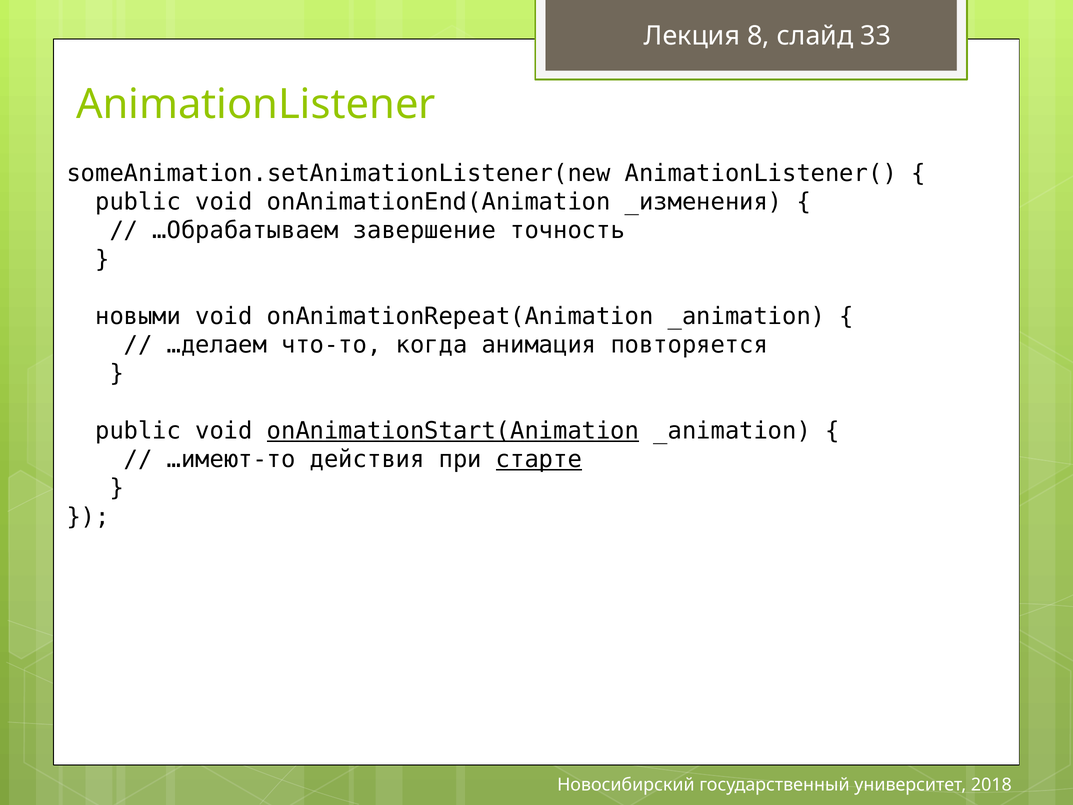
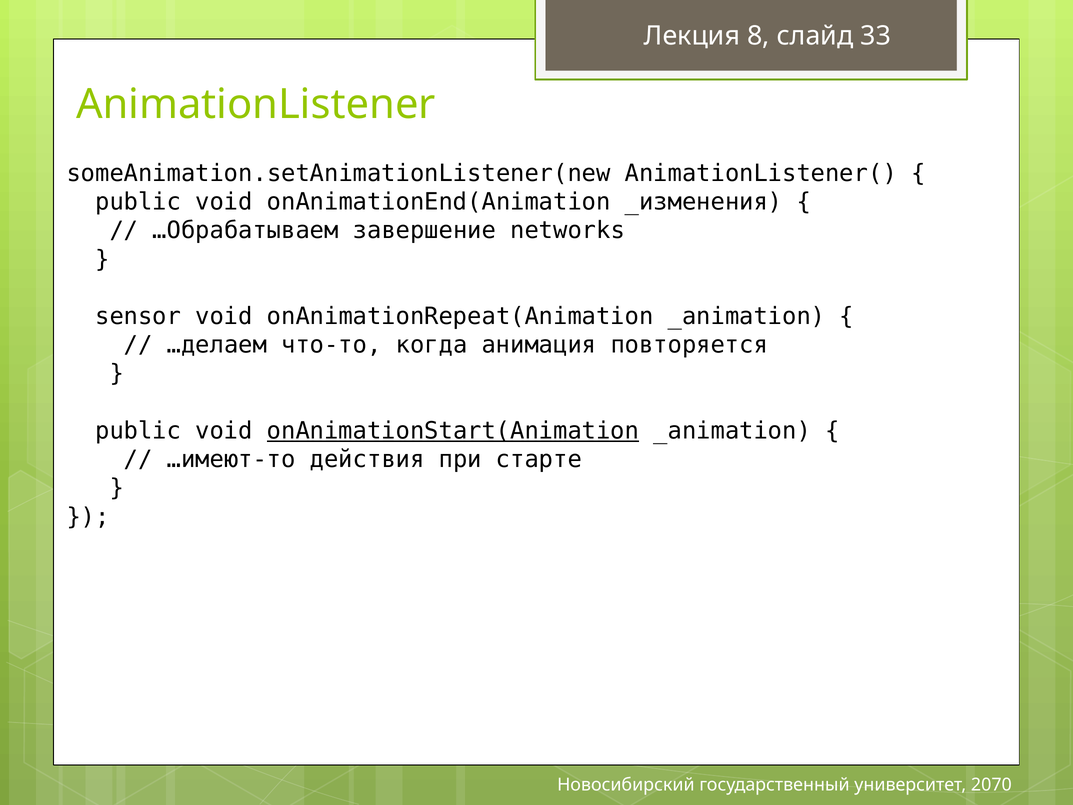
точность: точность -> networks (568, 231)
новыми: новыми -> sensor (138, 316)
старте underline: present -> none (539, 459)
2018: 2018 -> 2070 (991, 785)
